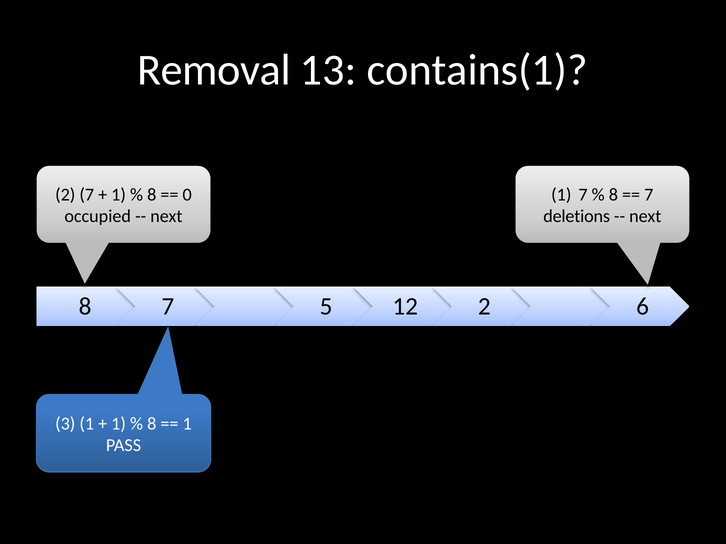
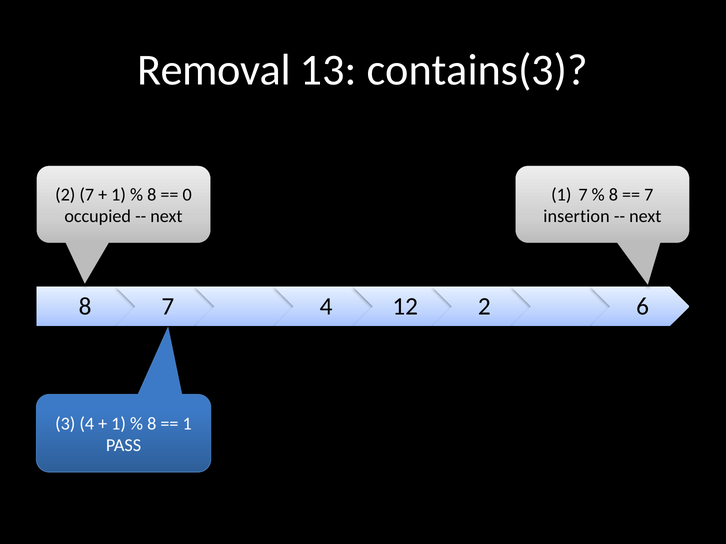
contains(1: contains(1 -> contains(3 (477, 70)
deletions: deletions -> insertion (576, 217)
7 5: 5 -> 4 (326, 307)
3 1: 1 -> 4 (87, 424)
